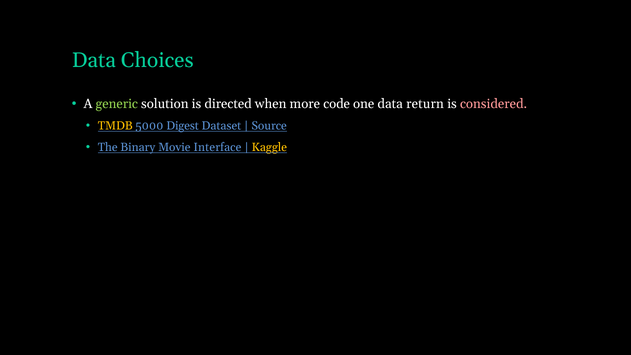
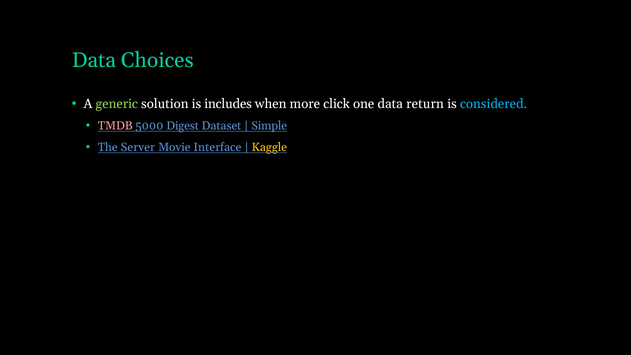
directed: directed -> includes (228, 104)
code: code -> click (337, 104)
considered colour: pink -> light blue (494, 104)
TMDB colour: yellow -> pink (115, 126)
Source: Source -> Simple (269, 126)
Binary: Binary -> Server (138, 147)
